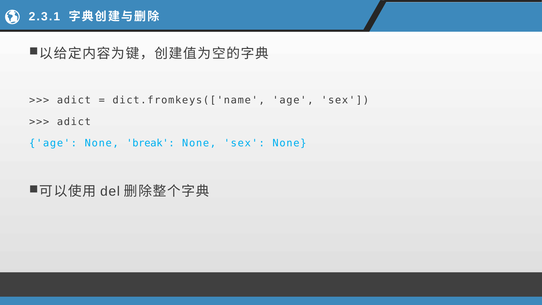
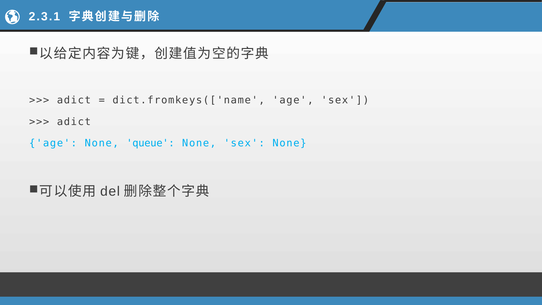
break: break -> queue (150, 143)
